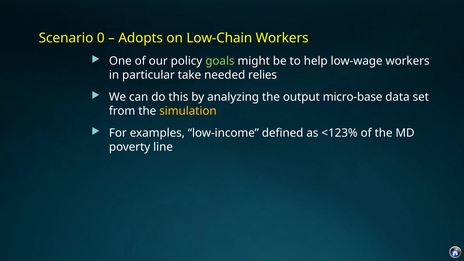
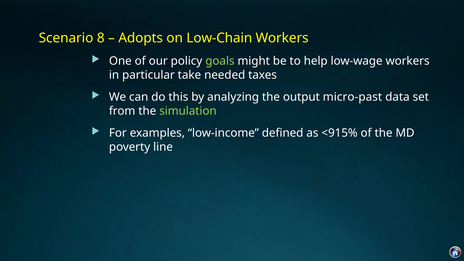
0: 0 -> 8 (101, 38)
relies: relies -> taxes (263, 75)
micro-base: micro-base -> micro-past (352, 97)
simulation colour: yellow -> light green (188, 111)
<123%: <123% -> <915% (340, 133)
